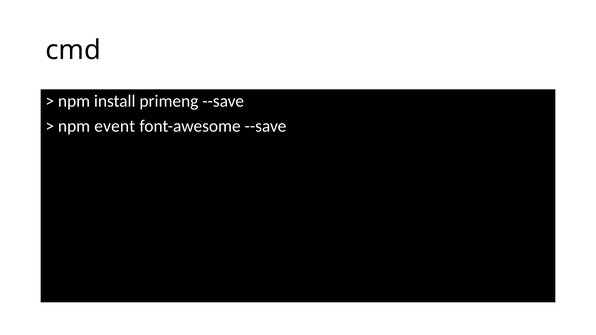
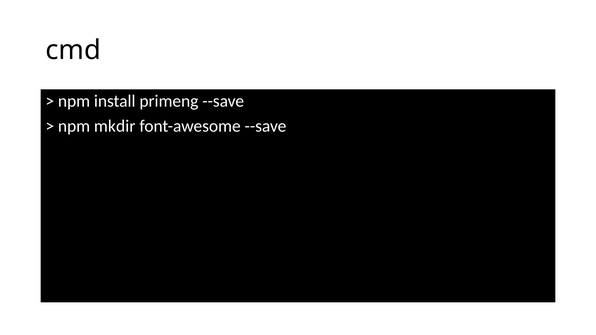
event: event -> mkdir (115, 126)
